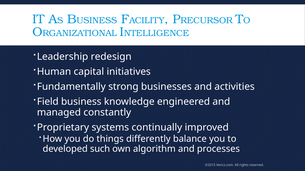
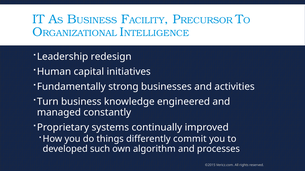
Field: Field -> Turn (48, 102)
balance: balance -> commit (190, 139)
